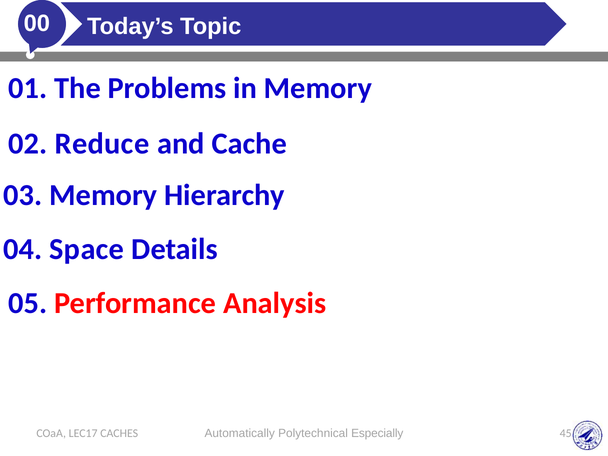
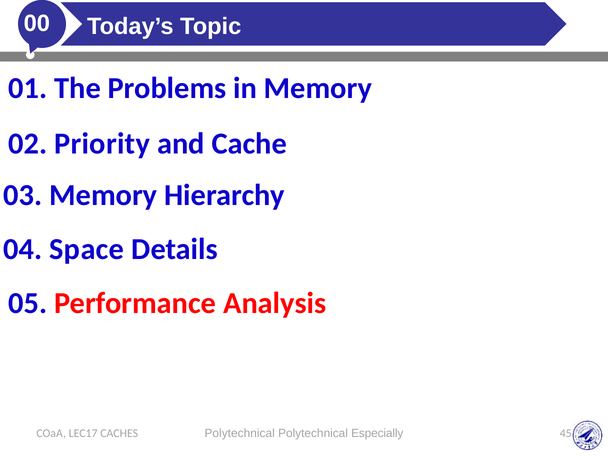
Reduce: Reduce -> Priority (102, 143)
CACHES Automatically: Automatically -> Polytechnical (240, 434)
